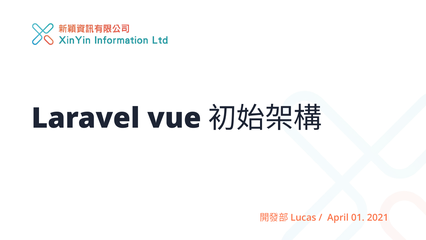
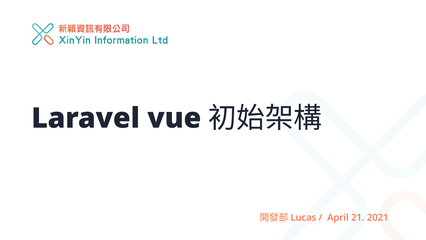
01: 01 -> 21 (358, 217)
